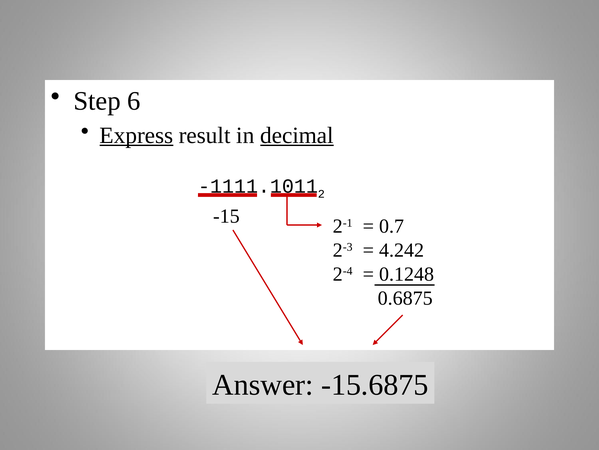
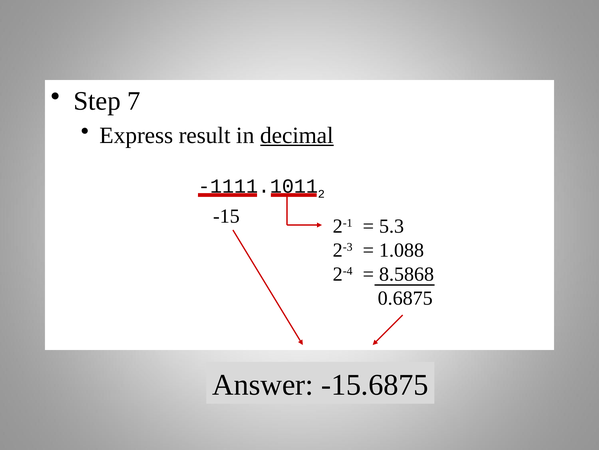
6: 6 -> 7 (134, 101)
Express underline: present -> none (136, 135)
0.7: 0.7 -> 5.3 (392, 226)
4.242: 4.242 -> 1.088 (402, 250)
0.1248: 0.1248 -> 8.5868 (407, 274)
